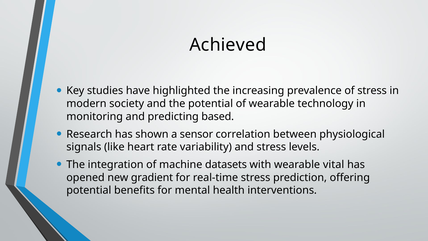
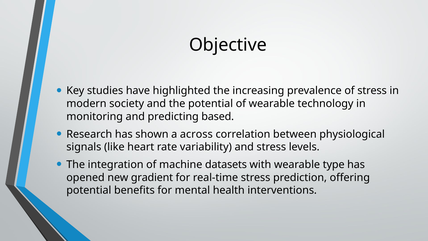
Achieved: Achieved -> Objective (228, 45)
sensor: sensor -> across (196, 134)
vital: vital -> type (334, 165)
